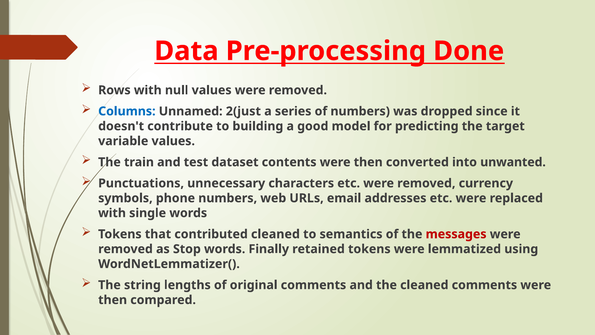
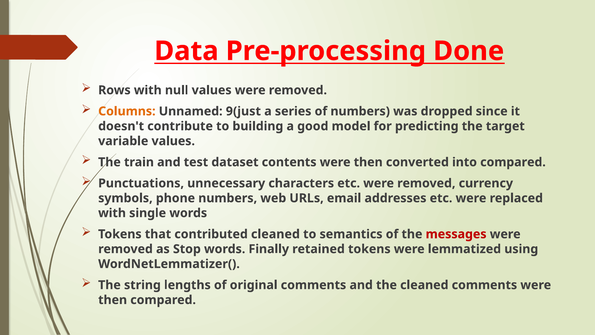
Columns colour: blue -> orange (127, 111)
2(just: 2(just -> 9(just (243, 111)
into unwanted: unwanted -> compared (513, 162)
